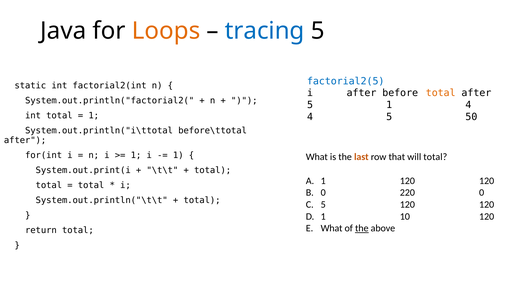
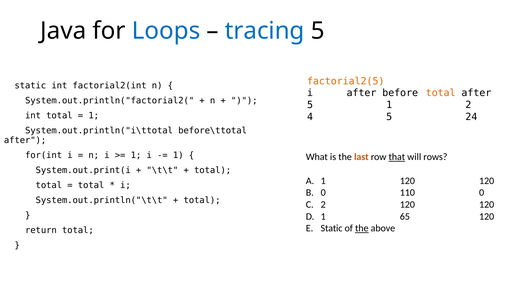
Loops colour: orange -> blue (166, 31)
factorial2(5 colour: blue -> orange (346, 81)
1 4: 4 -> 2 (468, 105)
50: 50 -> 24 (471, 117)
that underline: none -> present (397, 157)
will total: total -> rows (435, 157)
220: 220 -> 110 (407, 193)
5: 5 -> 2 (323, 205)
10: 10 -> 65 (405, 216)
What: What -> Static (332, 228)
